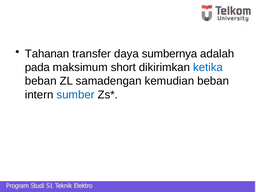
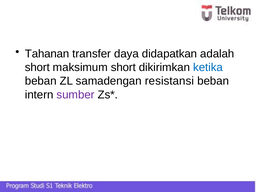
sumbernya: sumbernya -> didapatkan (170, 54)
pada: pada -> short (37, 67)
kemudian: kemudian -> resistansi (169, 81)
sumber colour: blue -> purple (76, 95)
